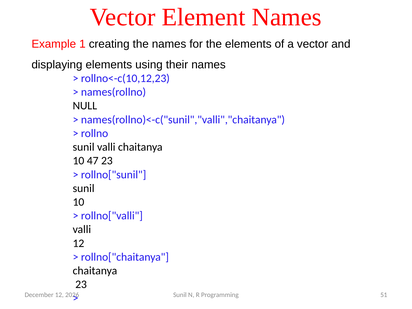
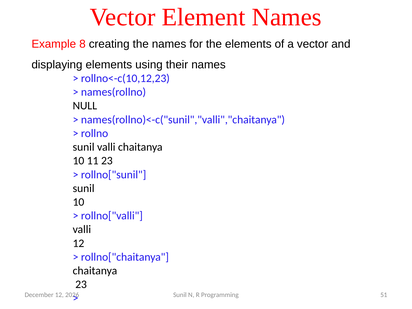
1: 1 -> 8 (82, 44)
47: 47 -> 11 (93, 161)
